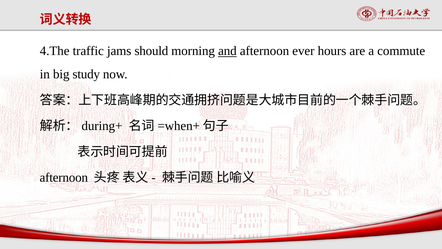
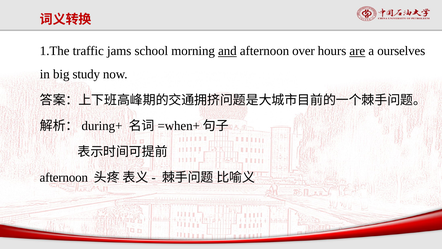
4.The: 4.The -> 1.The (55, 51)
should: should -> school (151, 51)
ever: ever -> over (303, 51)
are underline: none -> present (357, 51)
commute: commute -> ourselves (401, 51)
